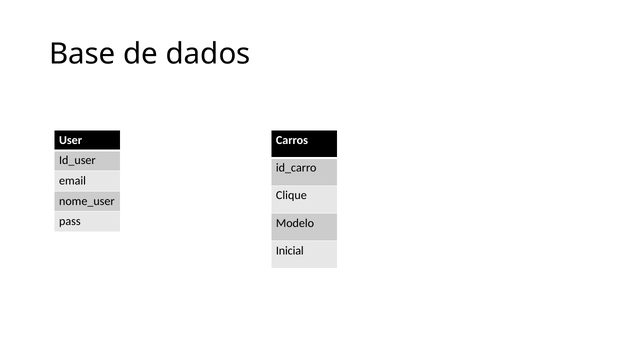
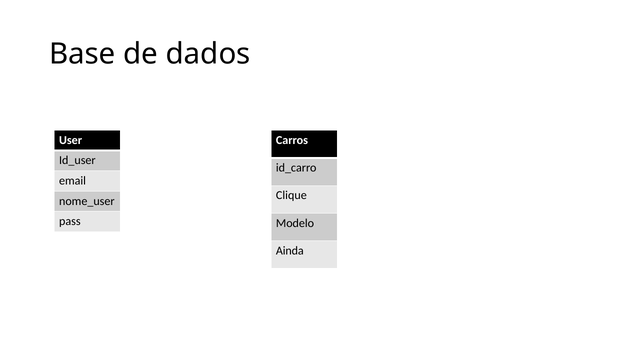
Inicial: Inicial -> Ainda (290, 251)
